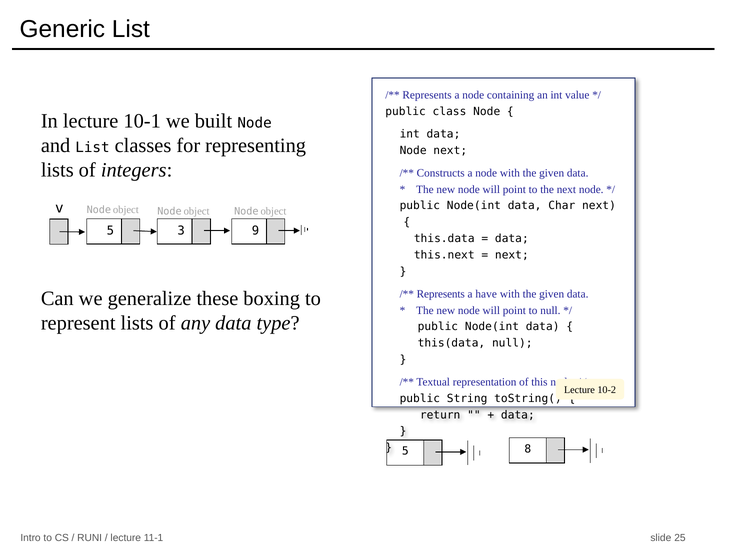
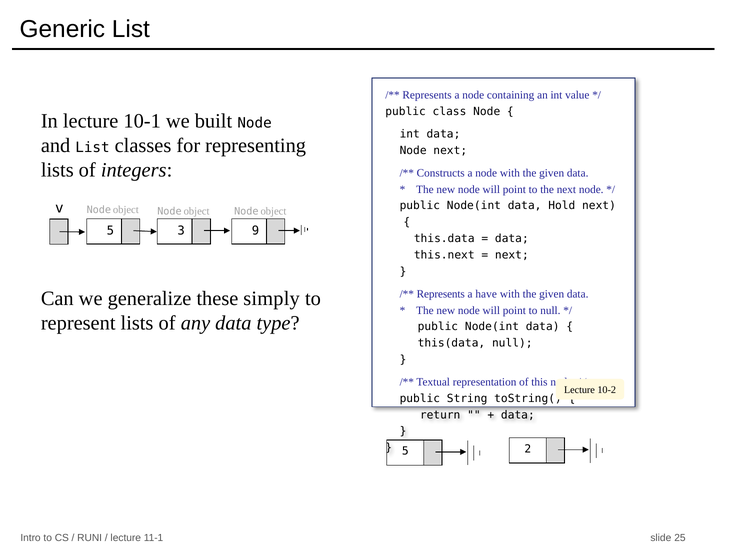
Char: Char -> Hold (562, 206)
boxing: boxing -> simply (272, 298)
8: 8 -> 2 (528, 449)
